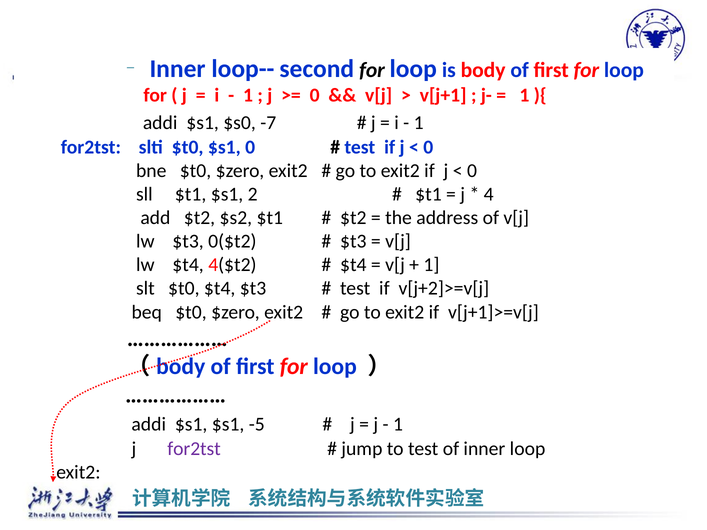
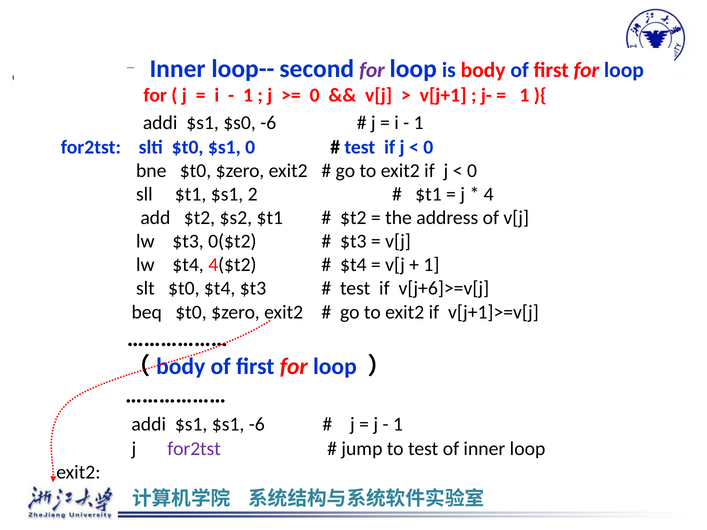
for colour: black -> purple (372, 70)
$s0 -7: -7 -> -6 (268, 123)
v[j+2]>=v[j: v[j+2]>=v[j -> v[j+6]>=v[j (444, 289)
$s1 -5: -5 -> -6 (257, 425)
